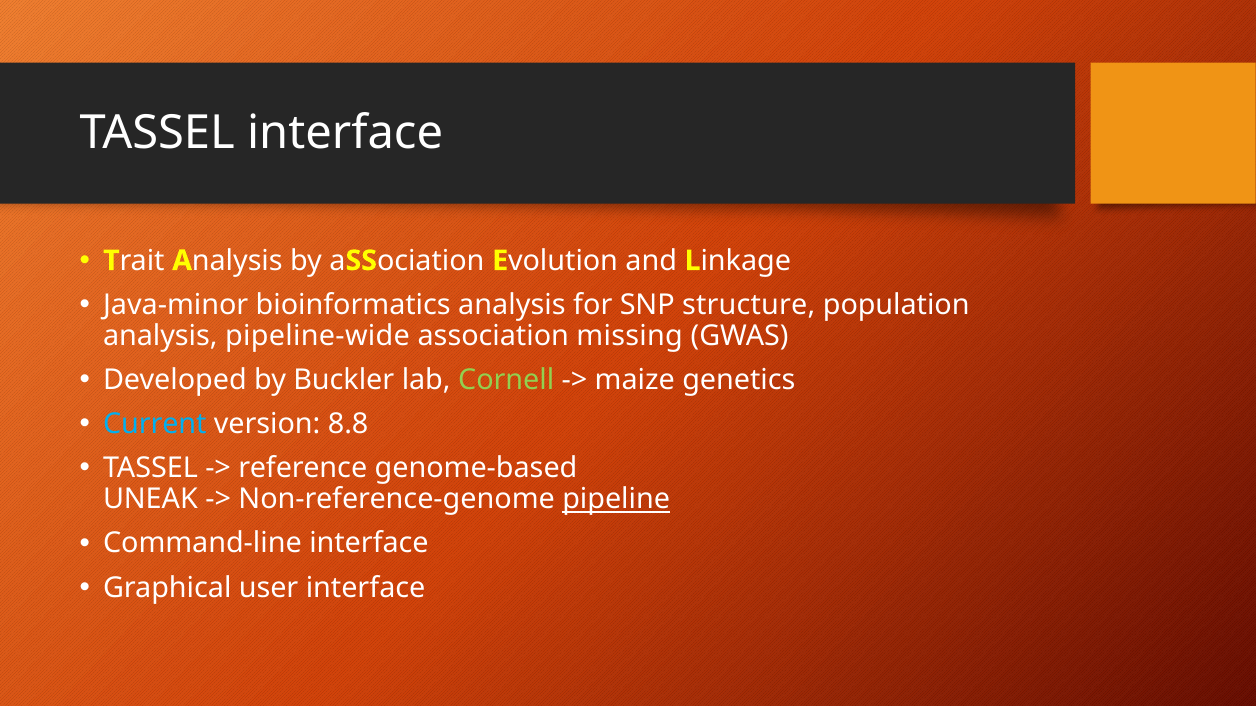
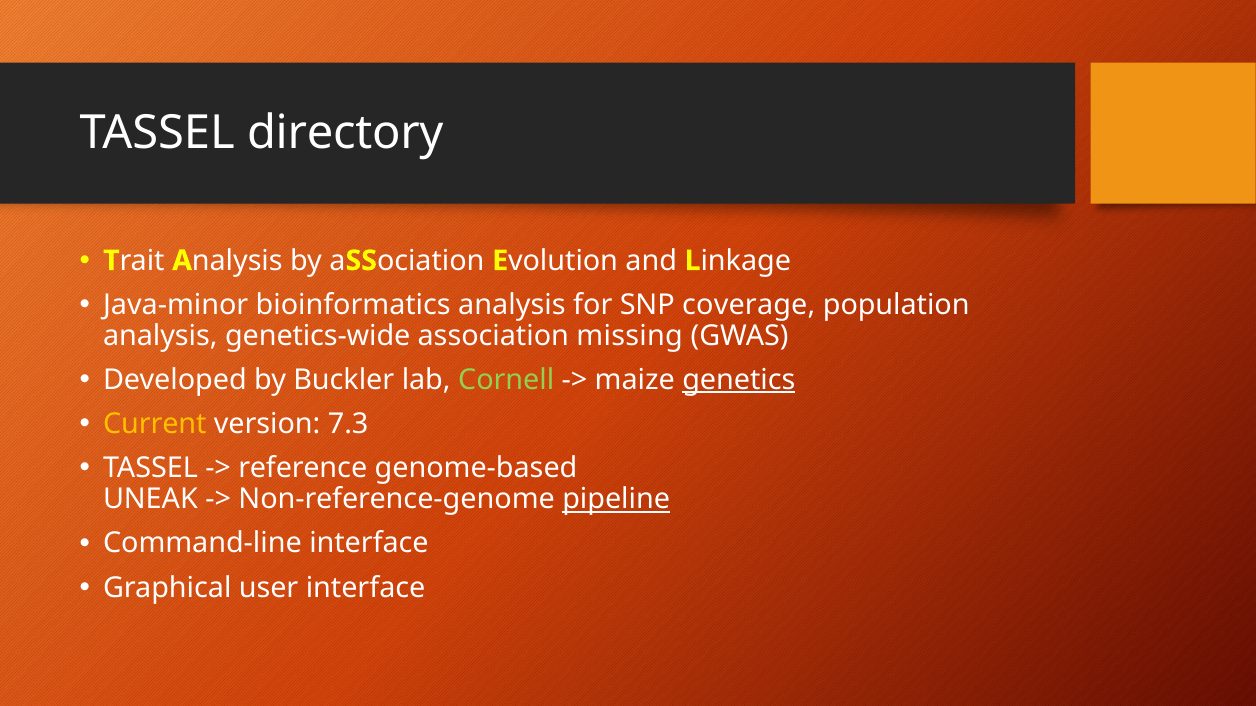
TASSEL interface: interface -> directory (345, 133)
structure: structure -> coverage (749, 305)
pipeline-wide: pipeline-wide -> genetics-wide (318, 336)
genetics underline: none -> present (739, 380)
Current colour: light blue -> yellow (155, 424)
8.8: 8.8 -> 7.3 (348, 424)
